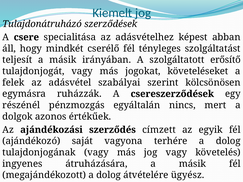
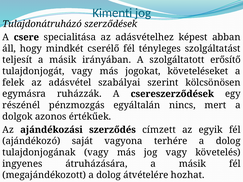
Kiemelt: Kiemelt -> Kimenti (112, 13)
ügyész: ügyész -> hozhat (188, 175)
